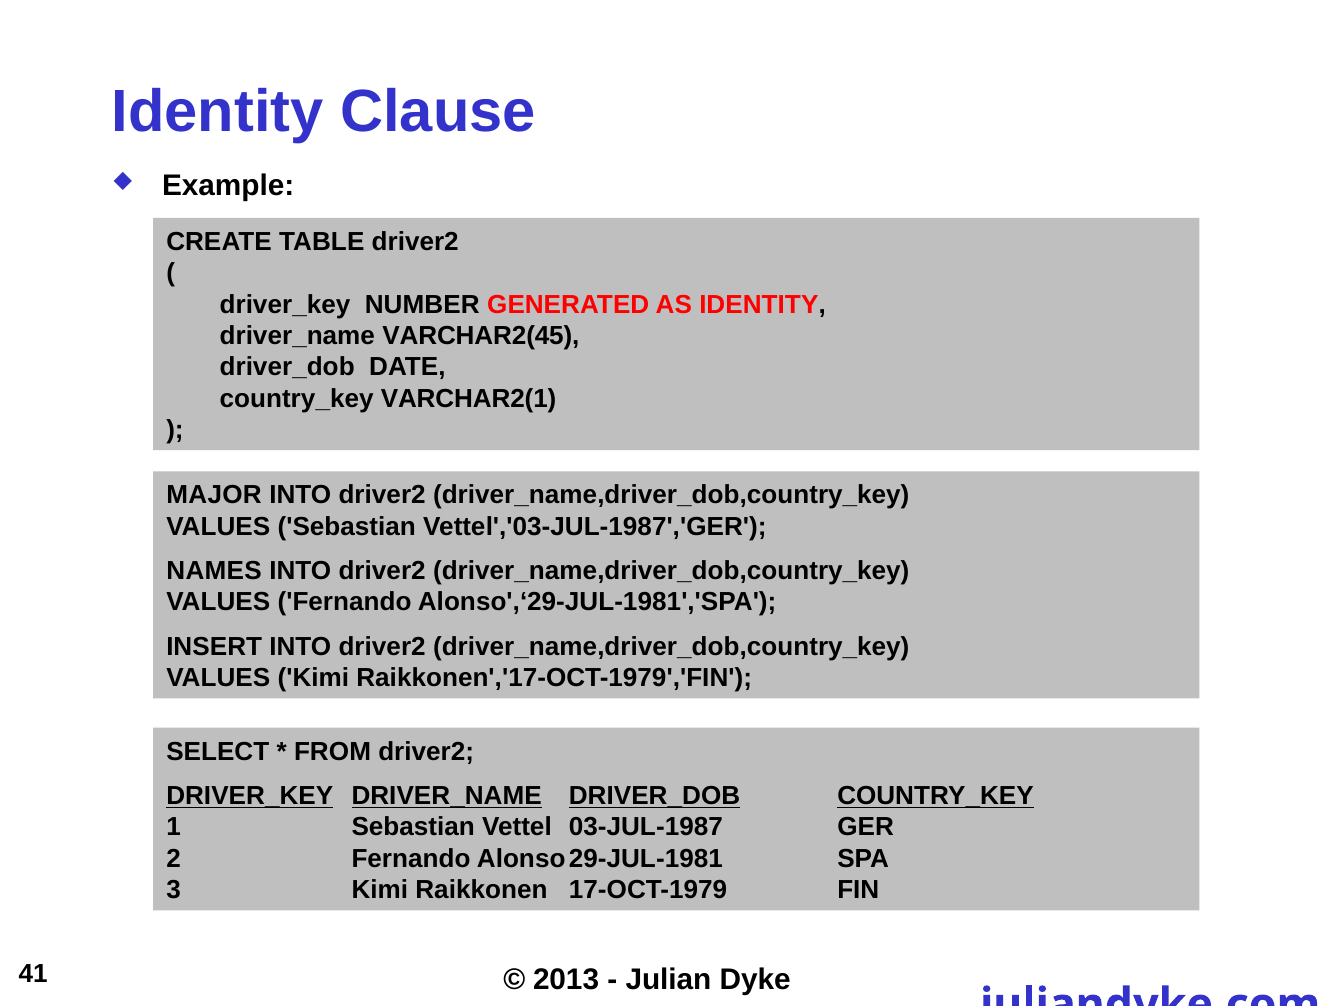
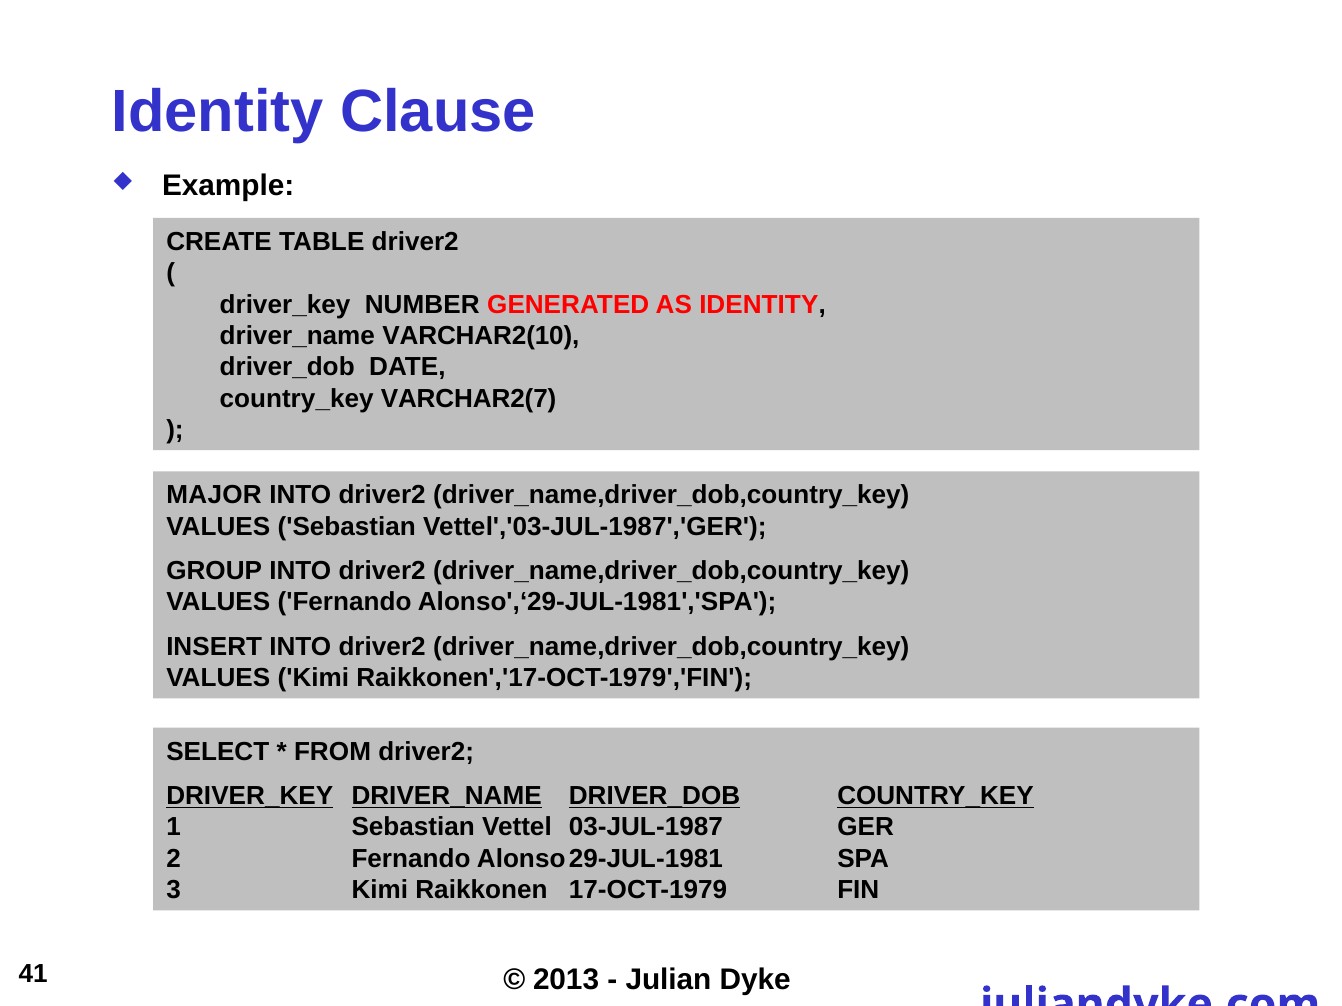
VARCHAR2(45: VARCHAR2(45 -> VARCHAR2(10 (481, 336)
VARCHAR2(1: VARCHAR2(1 -> VARCHAR2(7 (469, 399)
NAMES: NAMES -> GROUP (214, 571)
